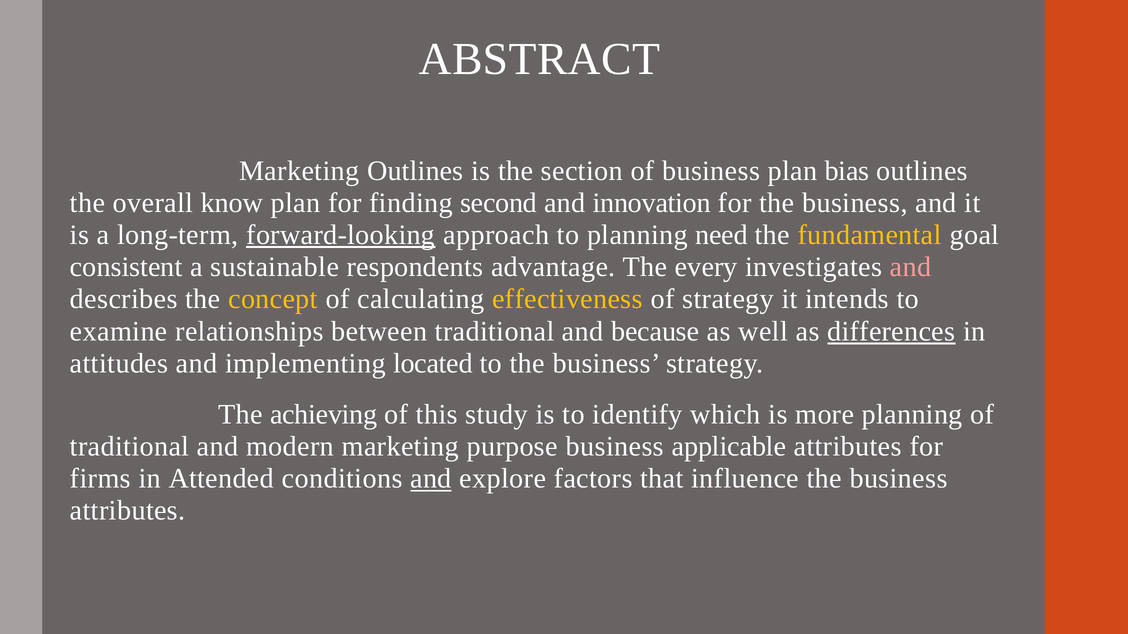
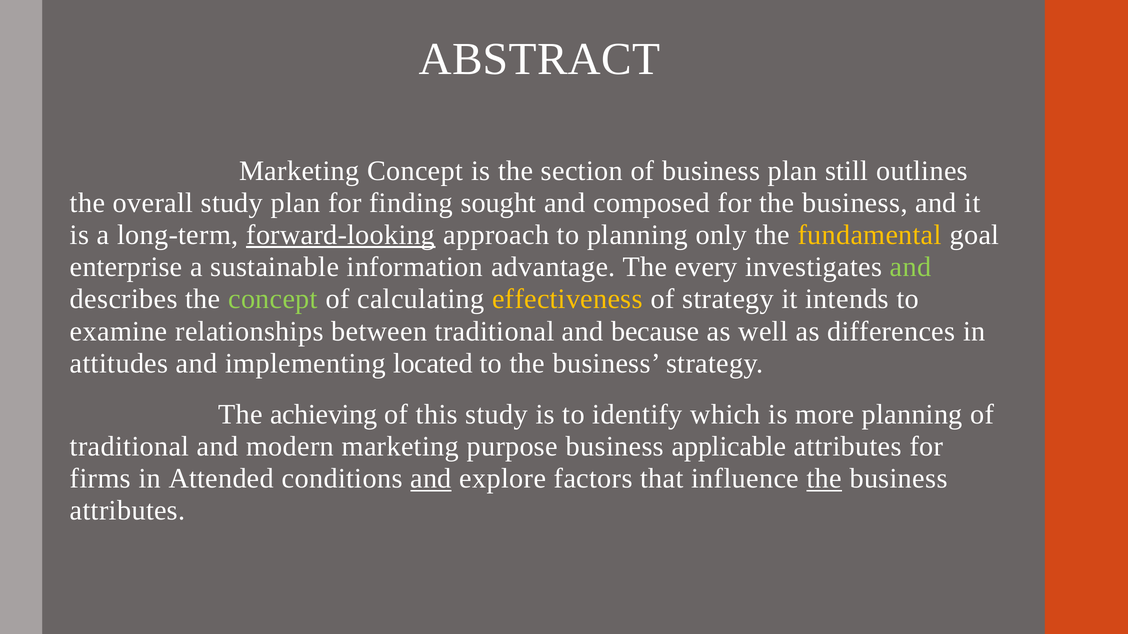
Marketing Outlines: Outlines -> Concept (415, 171)
bias: bias -> still (847, 171)
overall know: know -> study (232, 203)
second: second -> sought (498, 203)
innovation: innovation -> composed (651, 203)
need: need -> only (721, 235)
consistent: consistent -> enterprise (126, 267)
respondents: respondents -> information (415, 267)
and colour: pink -> light green (911, 267)
concept colour: yellow -> light green (273, 299)
differences underline: present -> none (891, 332)
the underline: none -> present (824, 479)
